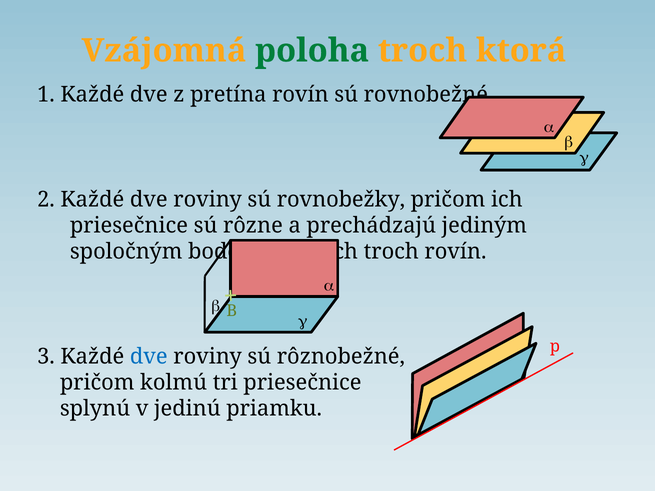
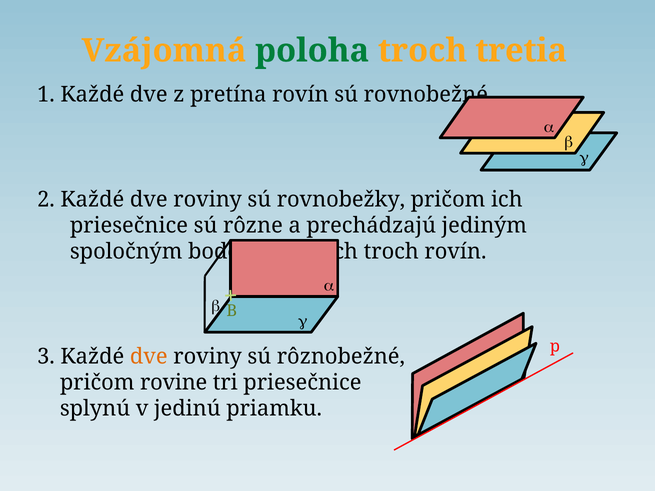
ktorá: ktorá -> tretia (521, 51)
dve colour: blue -> orange (149, 357)
kolmú: kolmú -> rovine (174, 383)
